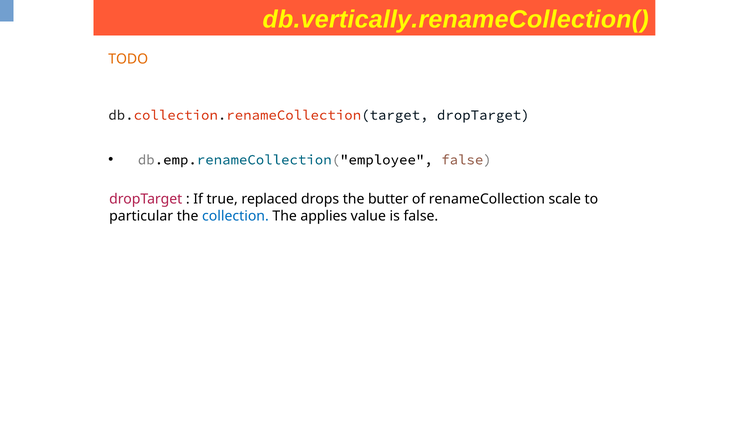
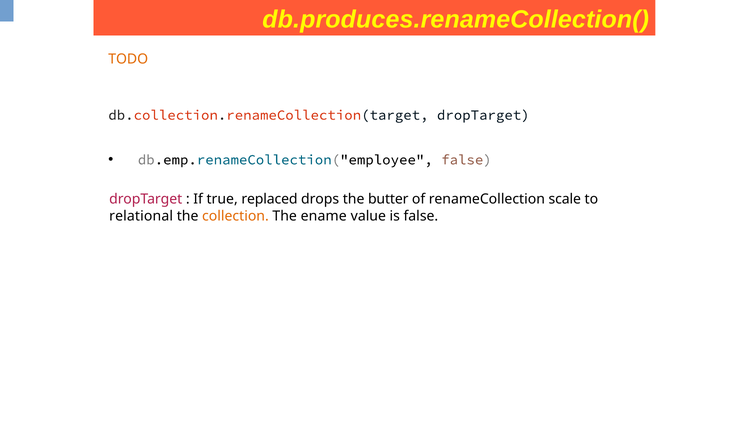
db.vertically.renameCollection(: db.vertically.renameCollection( -> db.produces.renameCollection( (456, 19)
particular: particular -> relational (141, 216)
collection colour: blue -> orange (235, 216)
applies: applies -> ename (324, 216)
